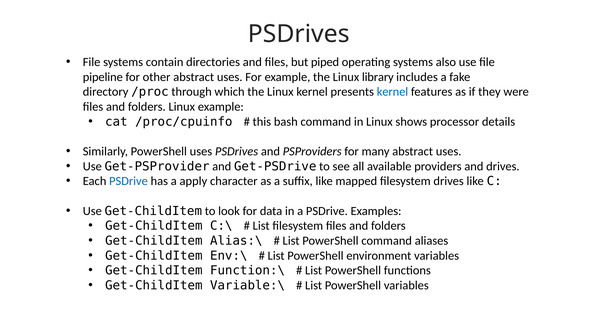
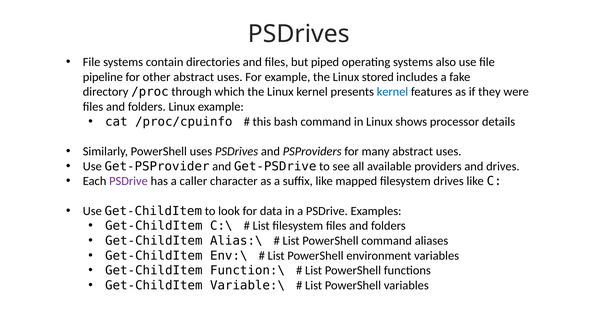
library: library -> stored (378, 77)
PSDrive colour: blue -> purple (128, 181)
apply: apply -> caller (193, 181)
